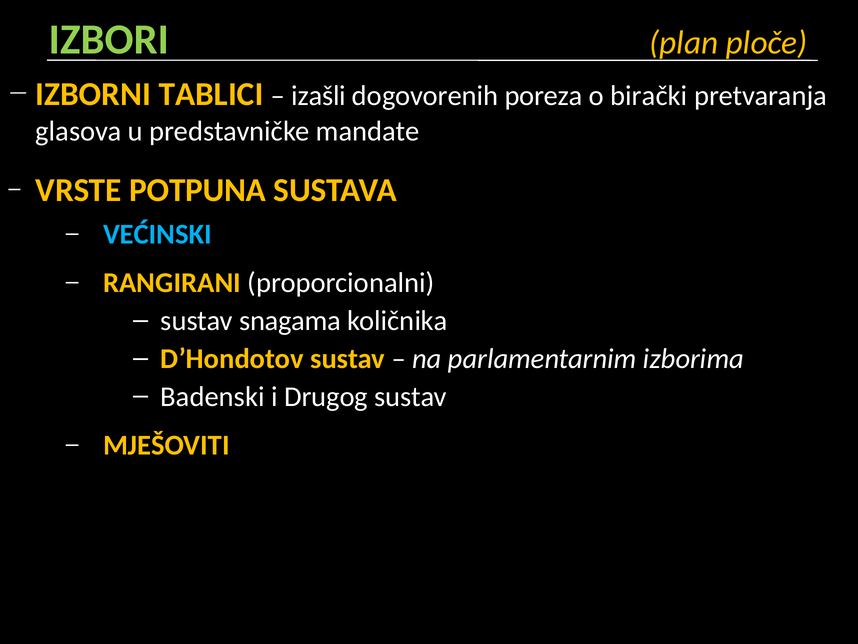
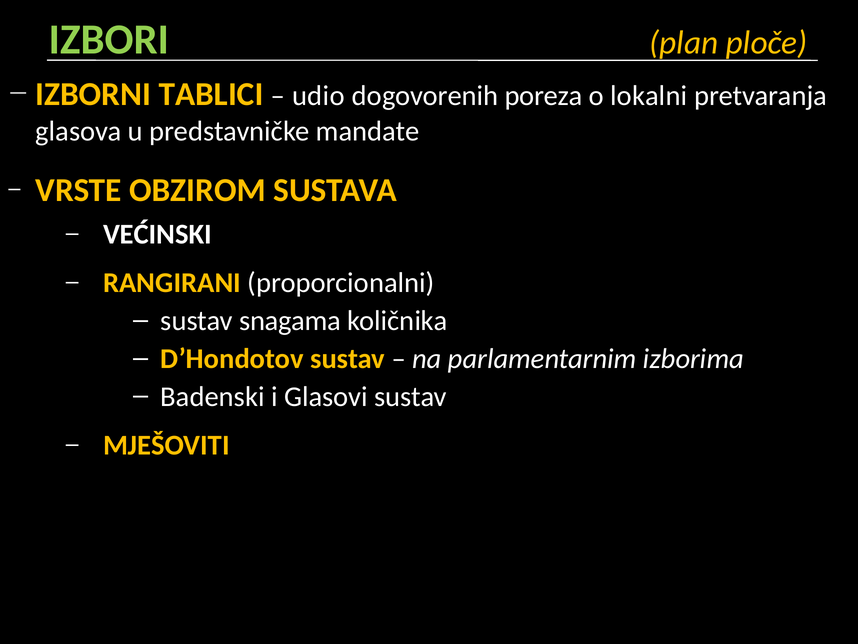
izašli: izašli -> udio (318, 96)
birački: birački -> lokalni (649, 96)
POTPUNA: POTPUNA -> OBZIROM (198, 190)
VEĆINSKI colour: light blue -> white (157, 234)
Drugog: Drugog -> Glasovi (326, 396)
